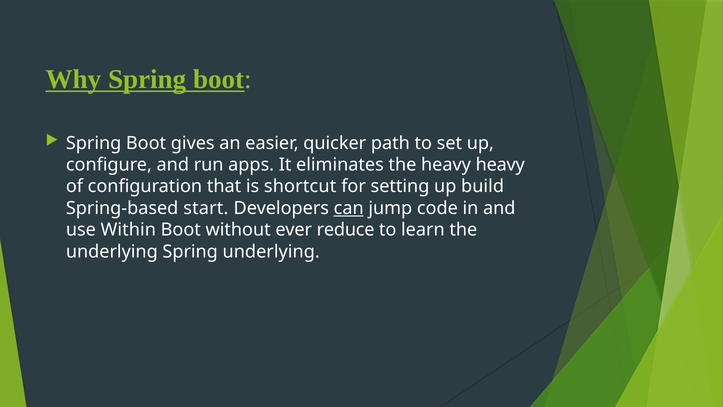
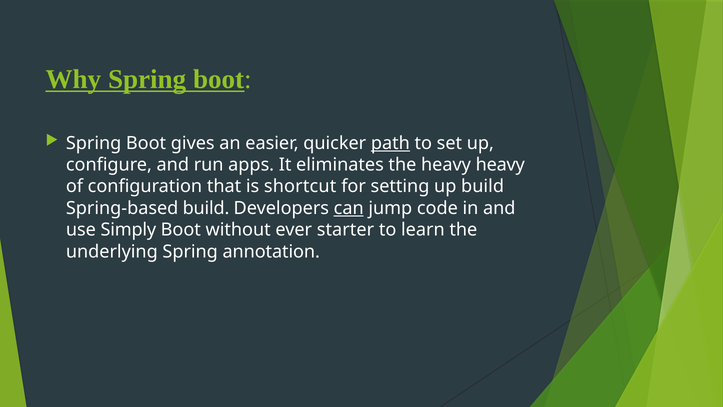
path underline: none -> present (390, 143)
Spring-based start: start -> build (206, 208)
Within: Within -> Simply (128, 230)
reduce: reduce -> starter (345, 230)
Spring underlying: underlying -> annotation (271, 251)
